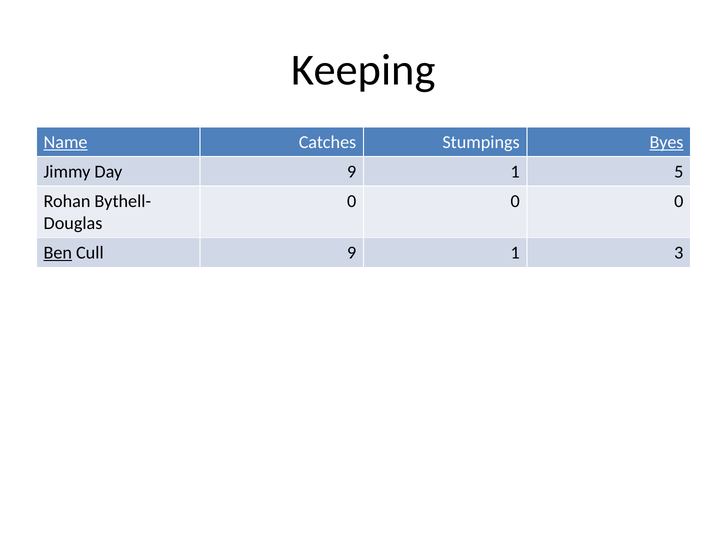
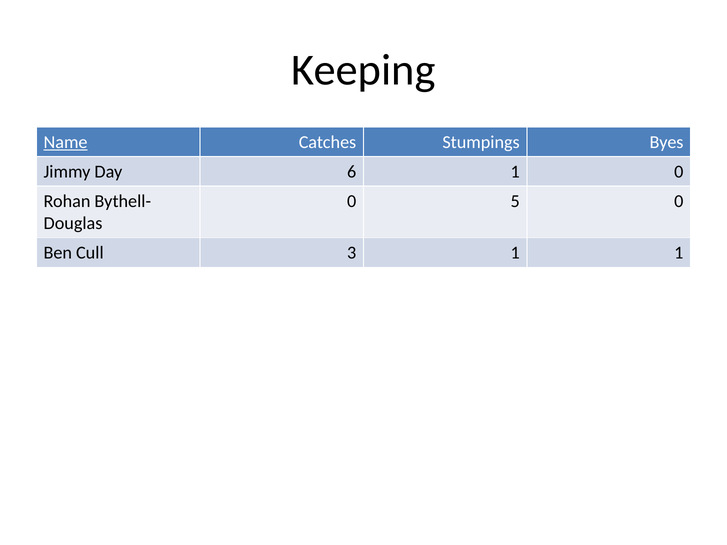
Byes underline: present -> none (667, 142)
Day 9: 9 -> 6 (352, 172)
1 5: 5 -> 0 (679, 172)
0: 0 -> 5 (515, 201)
Ben underline: present -> none (58, 253)
Cull 9: 9 -> 3 (352, 253)
1 3: 3 -> 1 (679, 253)
